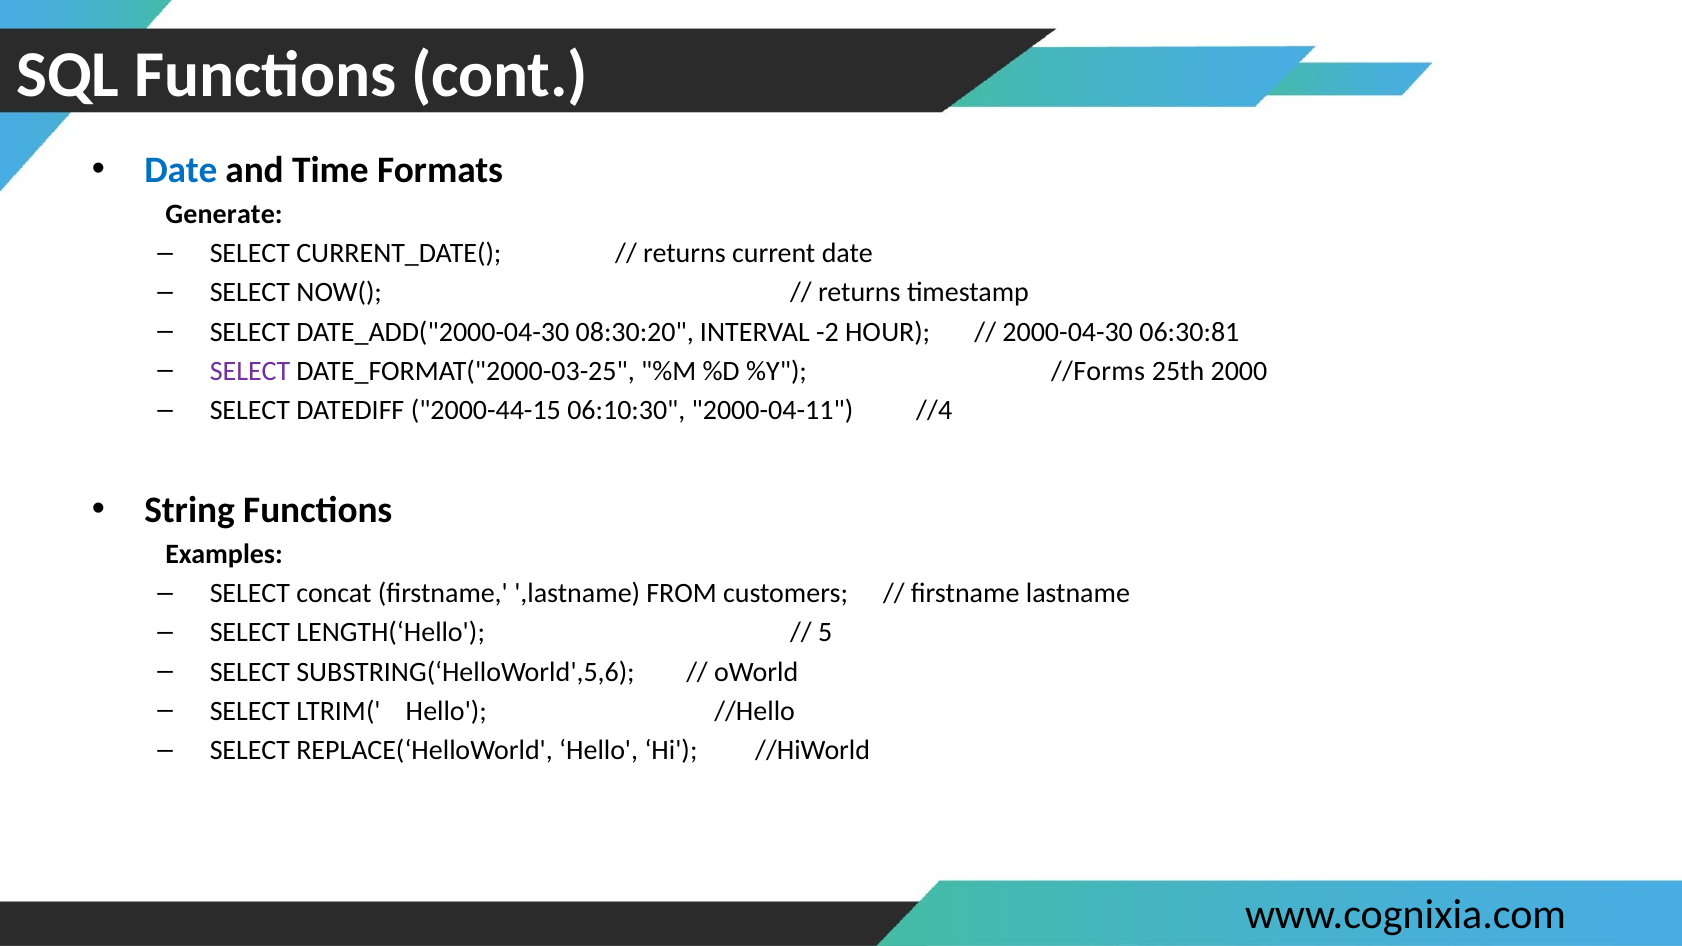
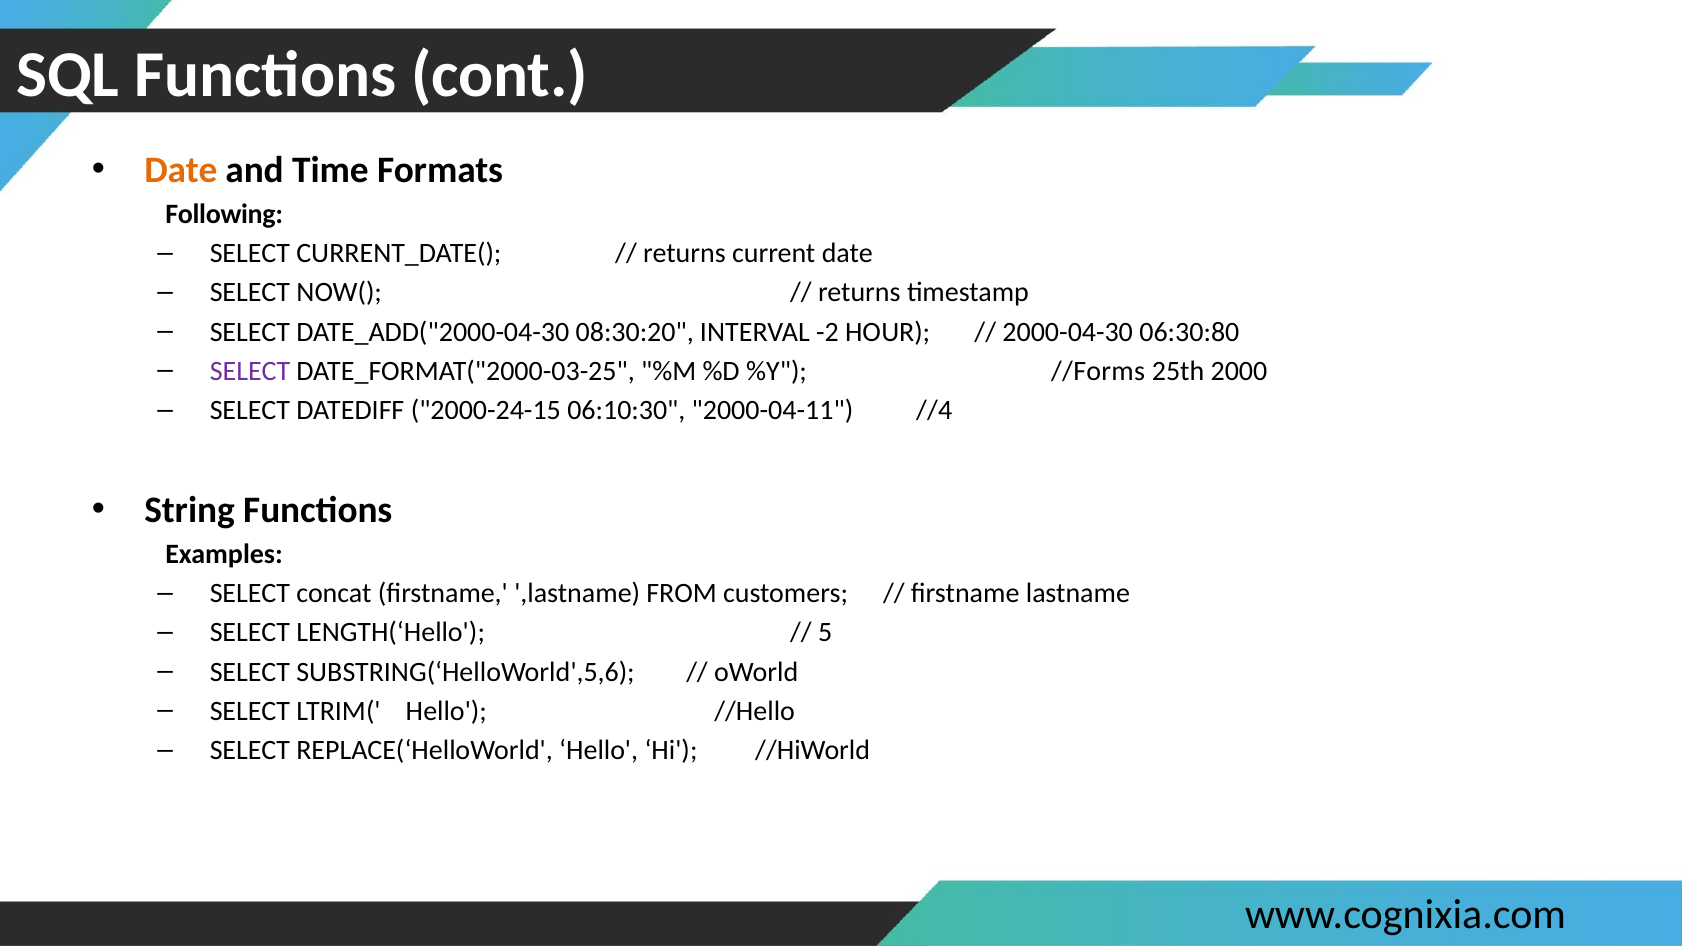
Date colour: blue -> orange (181, 170)
Generate: Generate -> Following (224, 214)
06:30:81: 06:30:81 -> 06:30:80 (1189, 332)
2000-44-15: 2000-44-15 -> 2000-24-15 (486, 411)
